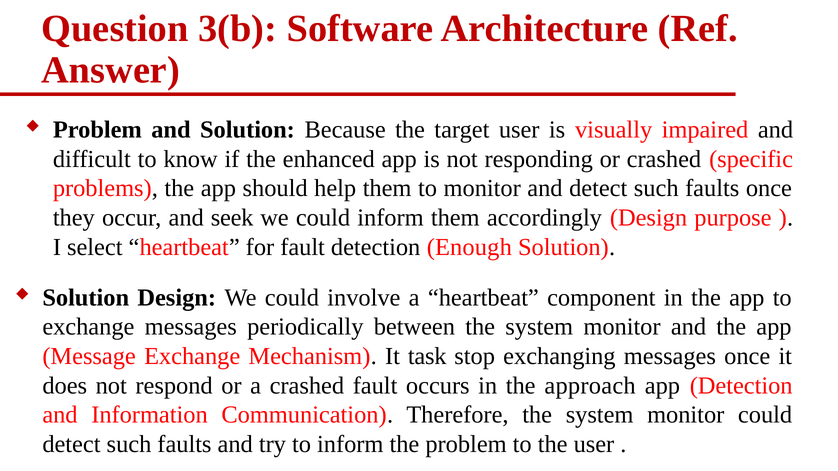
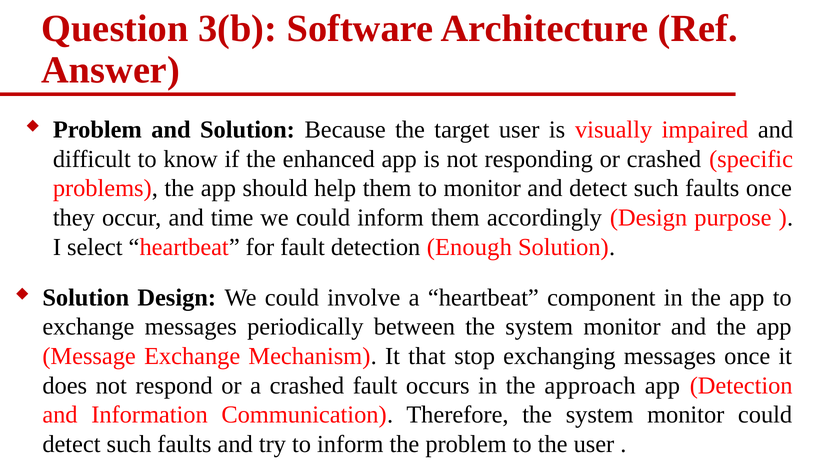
seek: seek -> time (232, 218)
task: task -> that (427, 357)
